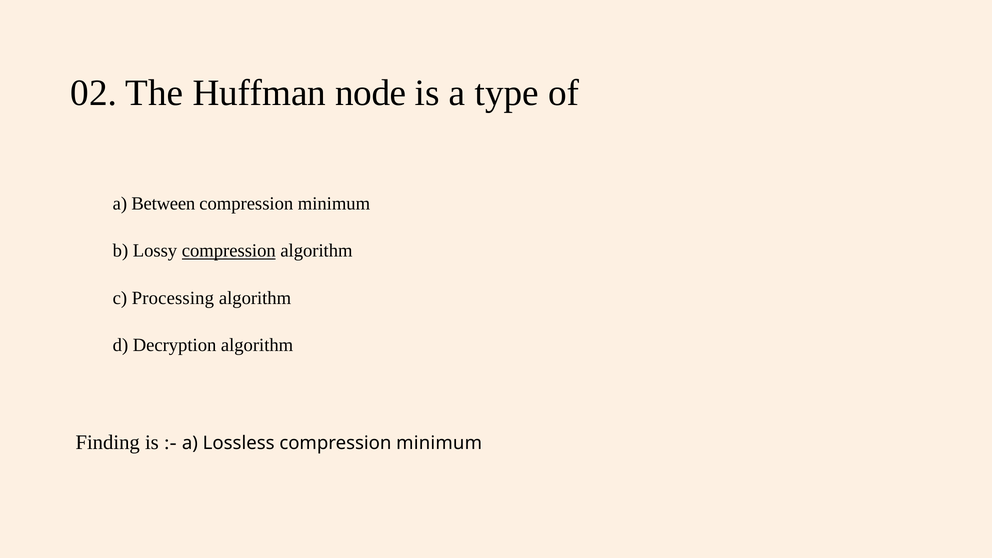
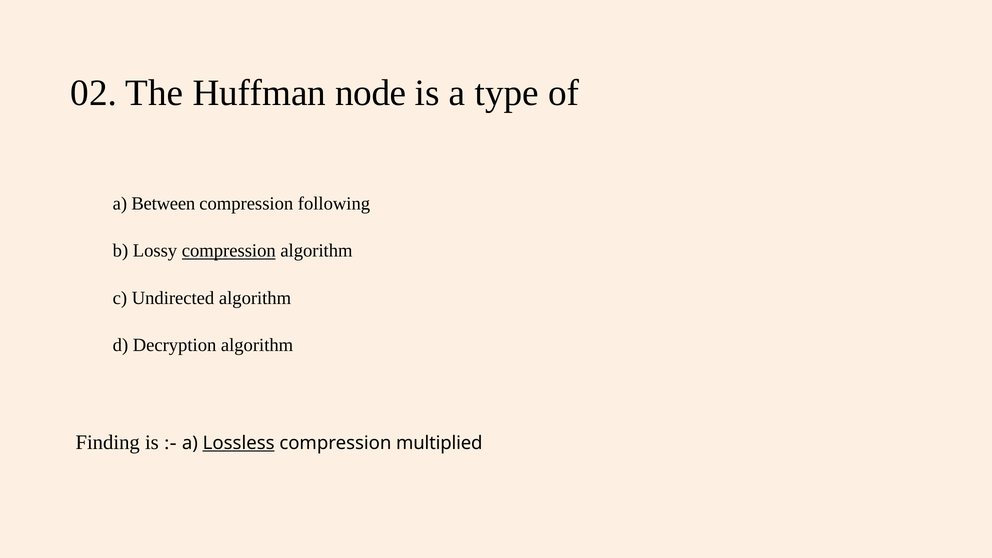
minimum: minimum -> following (334, 204)
Processing: Processing -> Undirected (173, 298)
Lossless underline: none -> present (239, 443)
minimum: minimum -> multiplied (439, 443)
